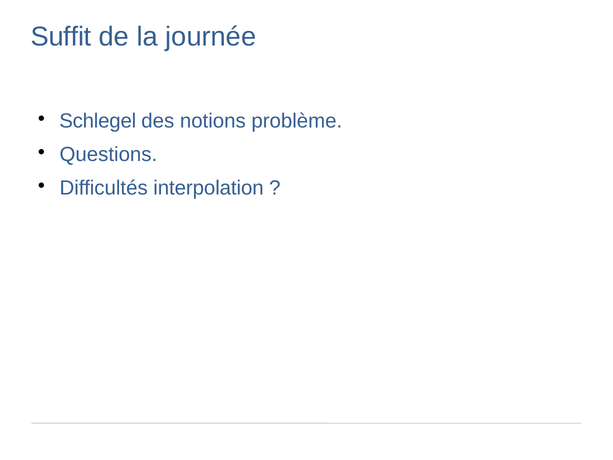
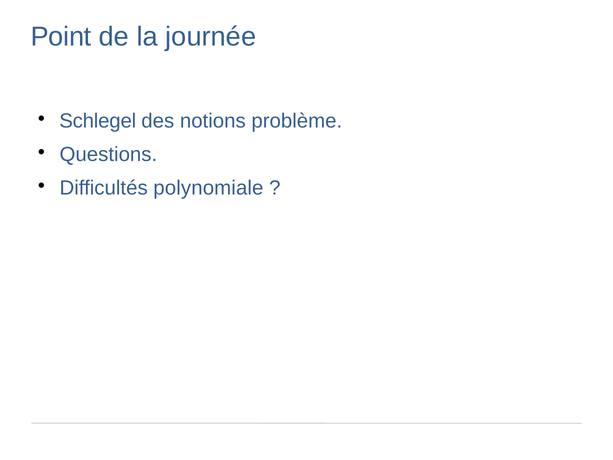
Suffit: Suffit -> Point (61, 37)
interpolation: interpolation -> polynomiale (208, 188)
